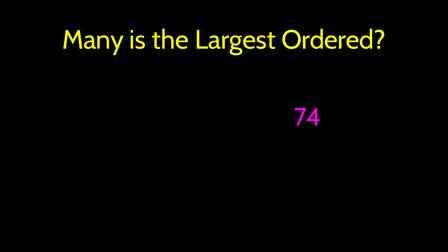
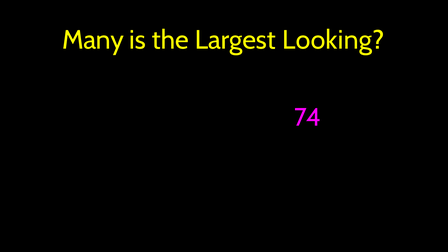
Ordered: Ordered -> Looking (333, 40)
